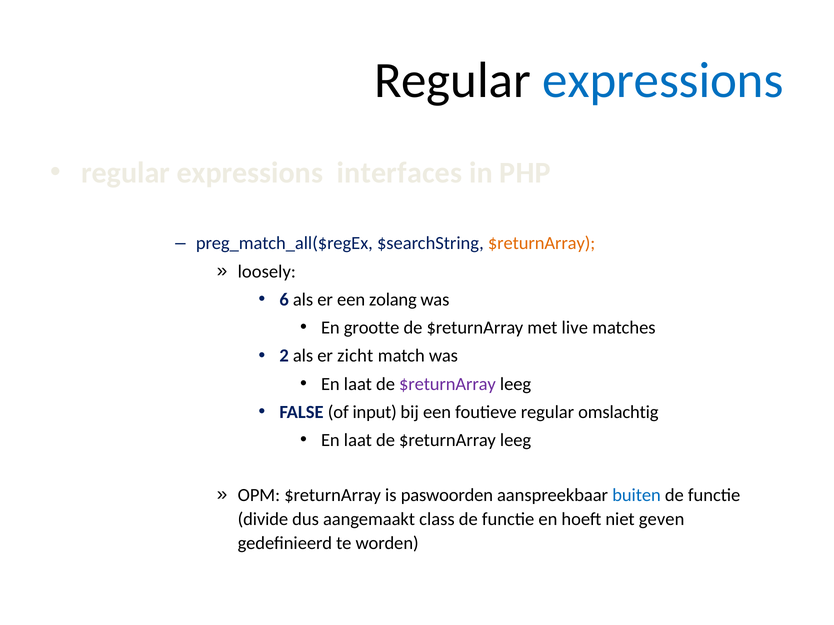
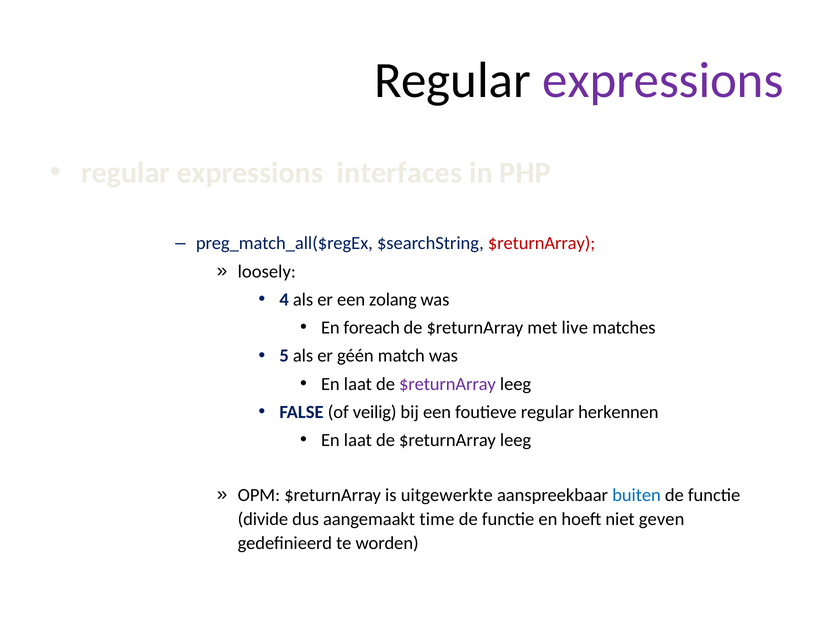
expressions colour: blue -> purple (663, 81)
$returnArray colour: orange -> red (542, 244)
6: 6 -> 4 (284, 300)
grootte: grootte -> foreach (372, 328)
2: 2 -> 5 (284, 356)
zicht: zicht -> géén (355, 356)
input: input -> veilig (375, 412)
omslachtig: omslachtig -> herkennen (618, 412)
paswoorden: paswoorden -> uitgewerkte (447, 495)
class: class -> time (437, 519)
